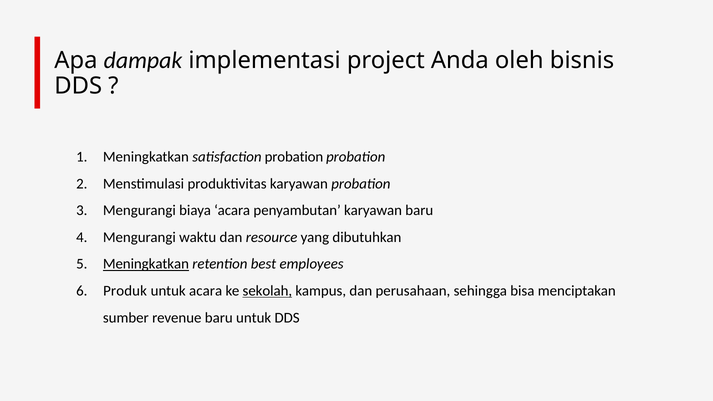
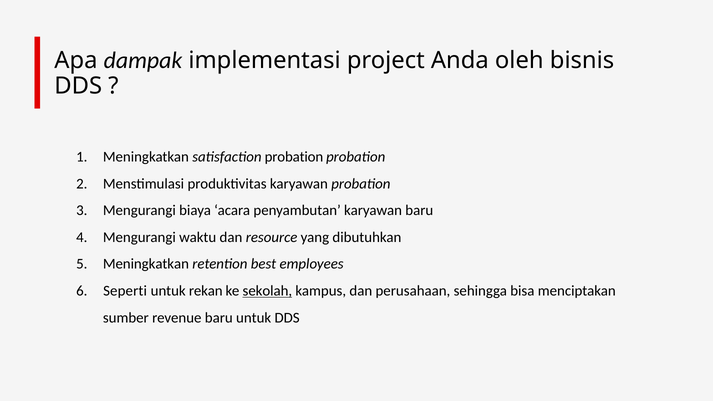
Meningkatkan underline: present -> none (146, 264)
Produk: Produk -> Seperti (125, 291)
untuk acara: acara -> rekan (206, 291)
